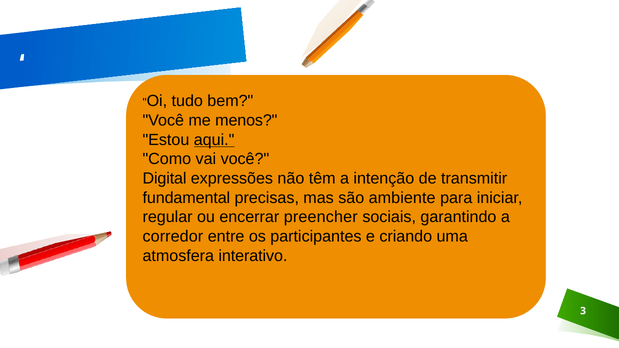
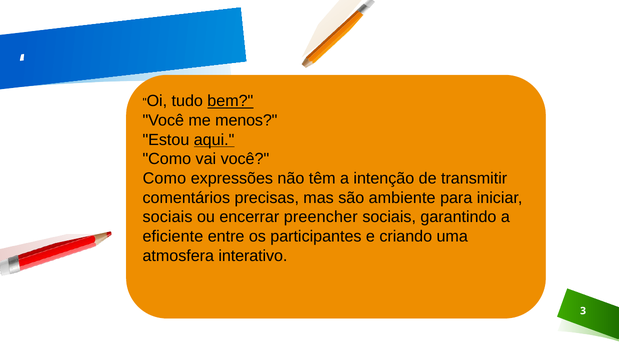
bem underline: none -> present (230, 101)
Digital: Digital -> Como (164, 179)
fundamental: fundamental -> comentários (186, 198)
regular: regular -> sociais (168, 217)
corredor: corredor -> eficiente (173, 237)
